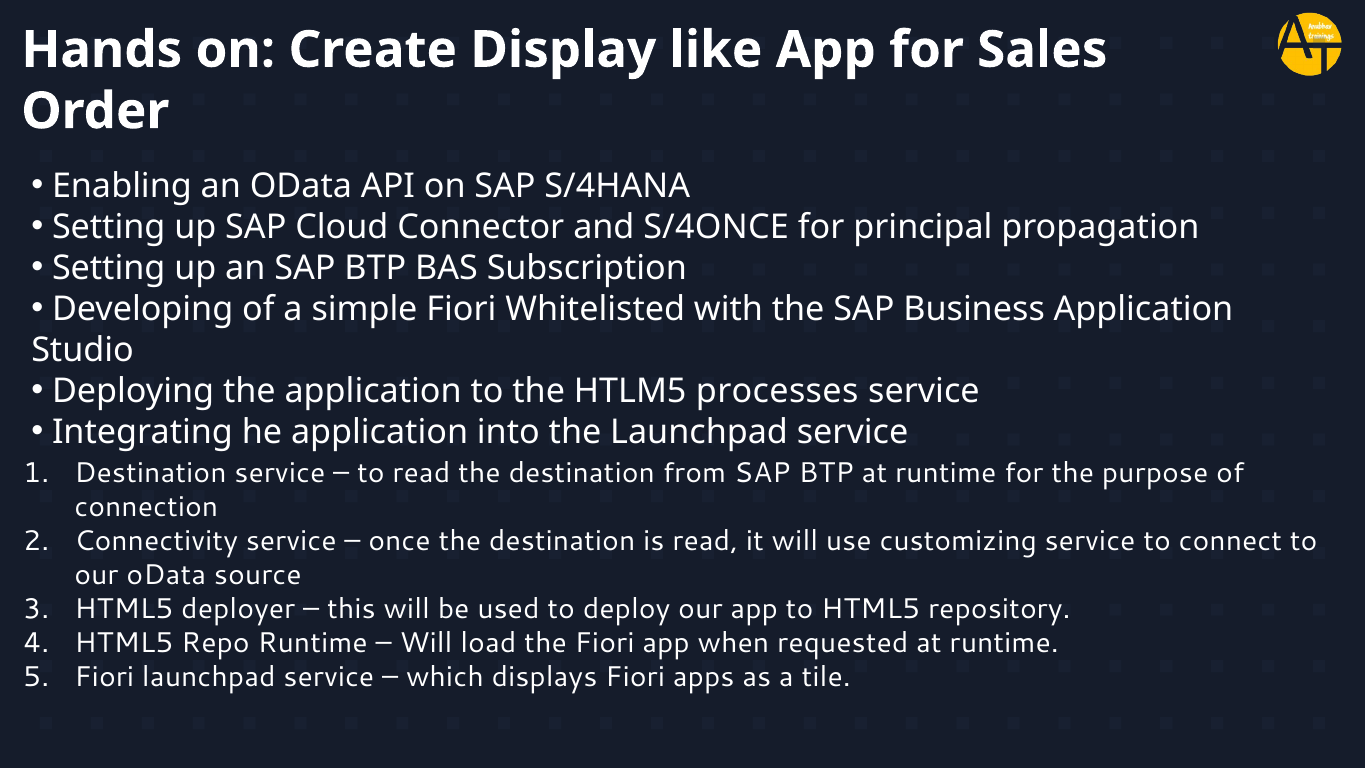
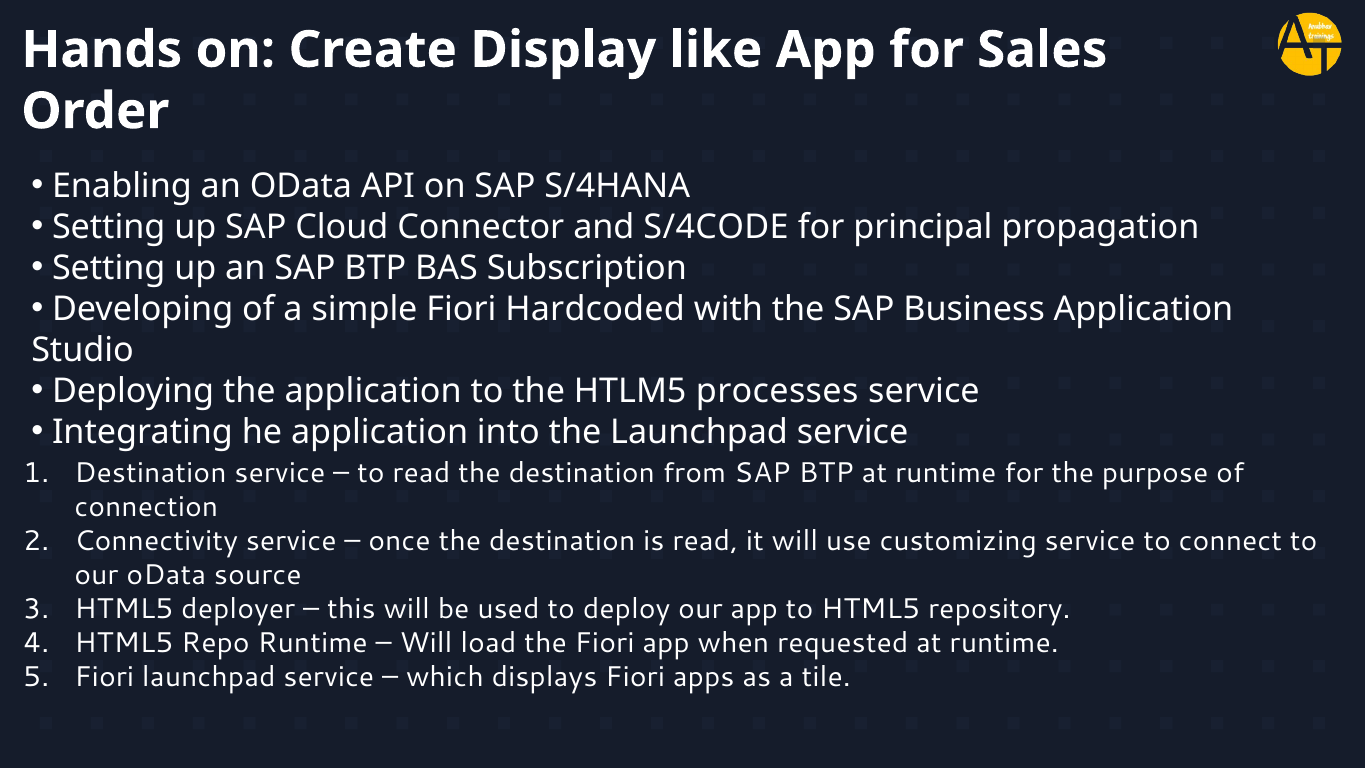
S/4ONCE: S/4ONCE -> S/4CODE (716, 227)
Whitelisted: Whitelisted -> Hardcoded (595, 309)
